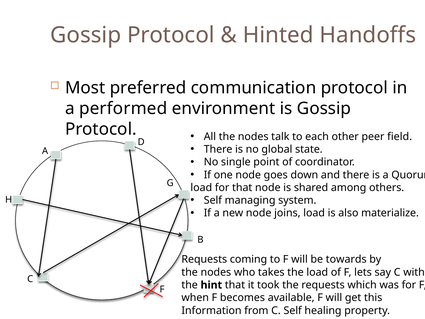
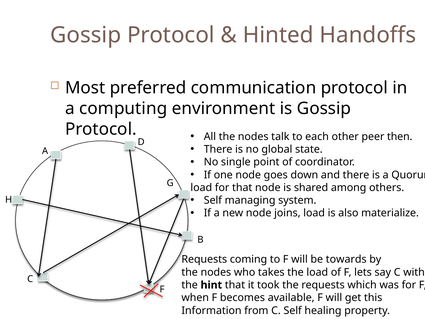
performed: performed -> computing (123, 108)
field: field -> then (400, 136)
